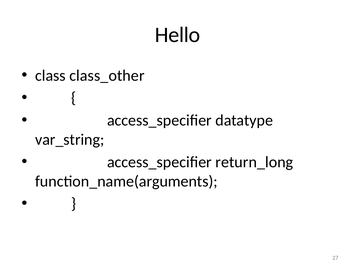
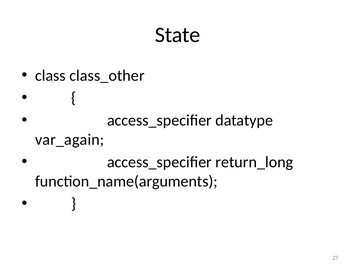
Hello: Hello -> State (178, 35)
var_string: var_string -> var_again (70, 140)
